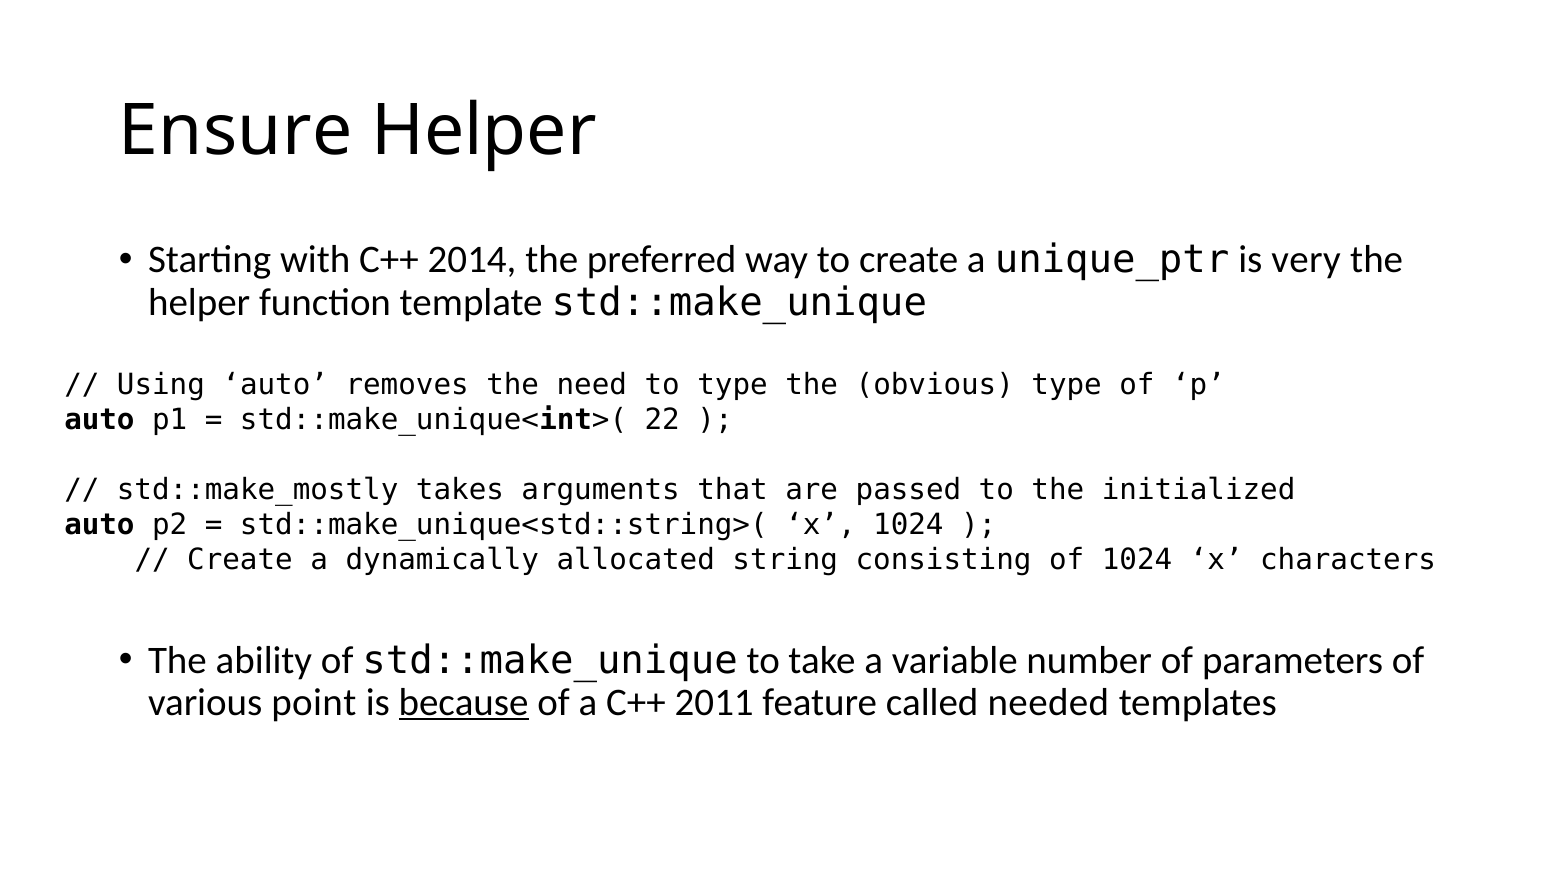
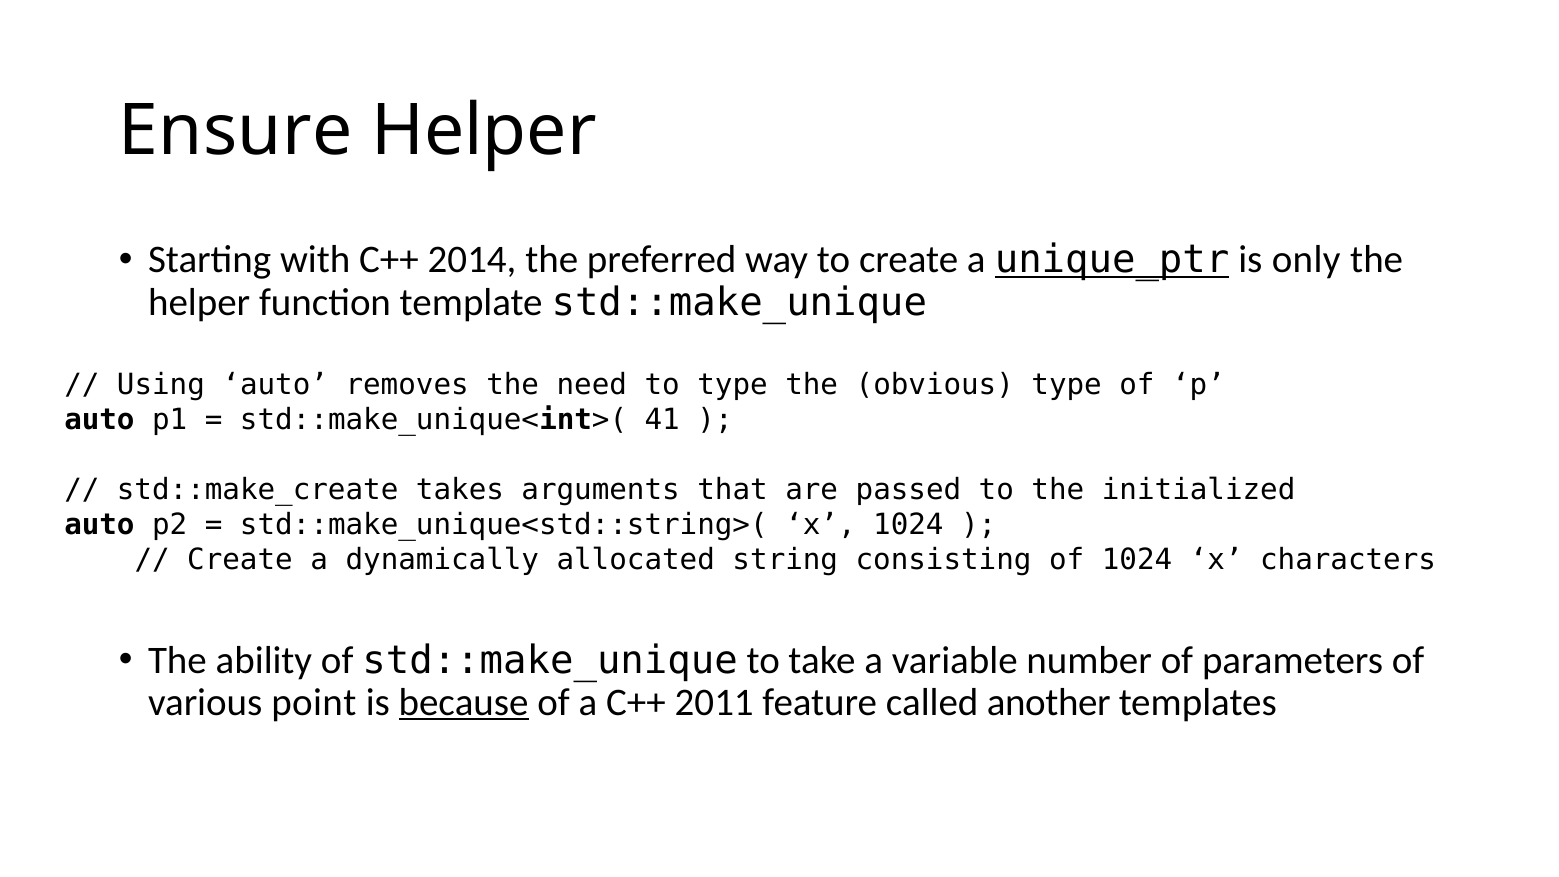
unique_ptr underline: none -> present (1112, 260)
very: very -> only (1306, 260)
22: 22 -> 41 (662, 419)
std::make_mostly: std::make_mostly -> std::make_create (258, 490)
needed: needed -> another (1049, 702)
